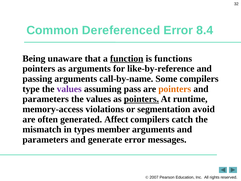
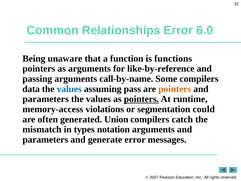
Dereferenced: Dereferenced -> Relationships (121, 30)
8.4: 8.4 -> 6.0 (205, 30)
function underline: present -> none (127, 58)
type: type -> data (31, 89)
values colour: purple -> blue (69, 89)
avoid: avoid -> could (204, 109)
Affect: Affect -> Union (116, 119)
member: member -> notation (113, 129)
